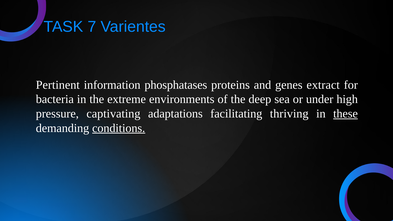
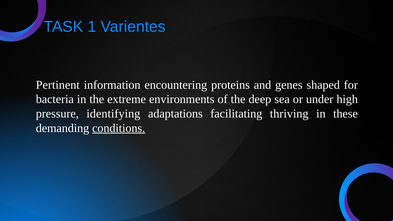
7: 7 -> 1 (92, 27)
phosphatases: phosphatases -> encountering (176, 85)
extract: extract -> shaped (323, 85)
captivating: captivating -> identifying (113, 114)
these underline: present -> none (346, 114)
